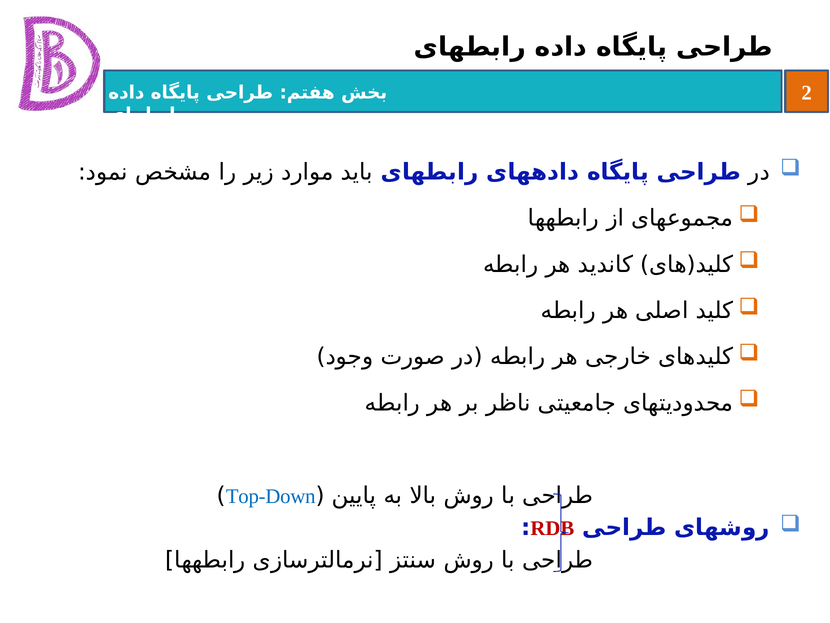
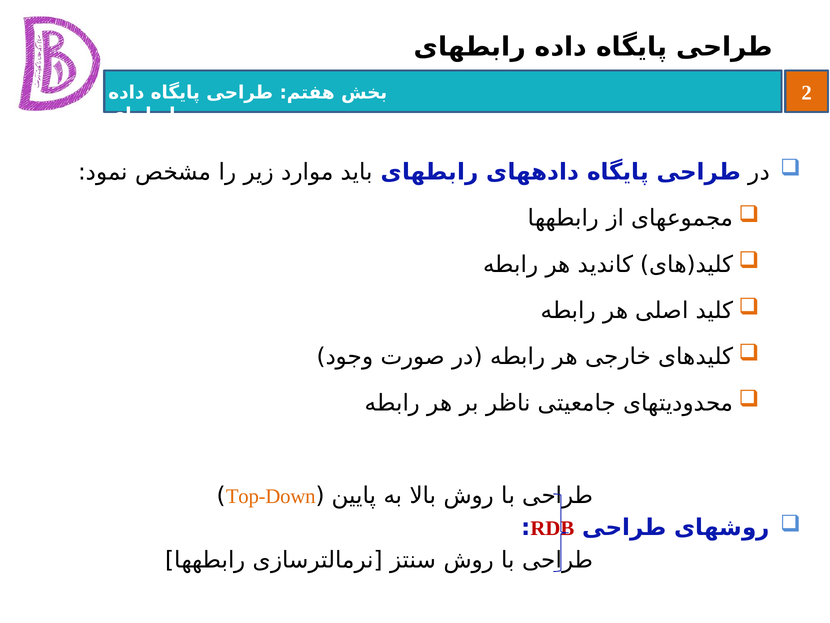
Top-Down colour: blue -> orange (271, 496)
